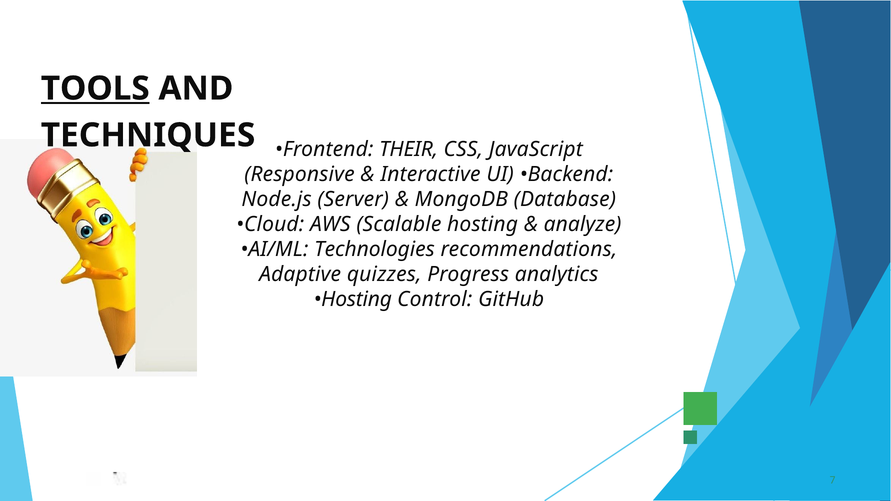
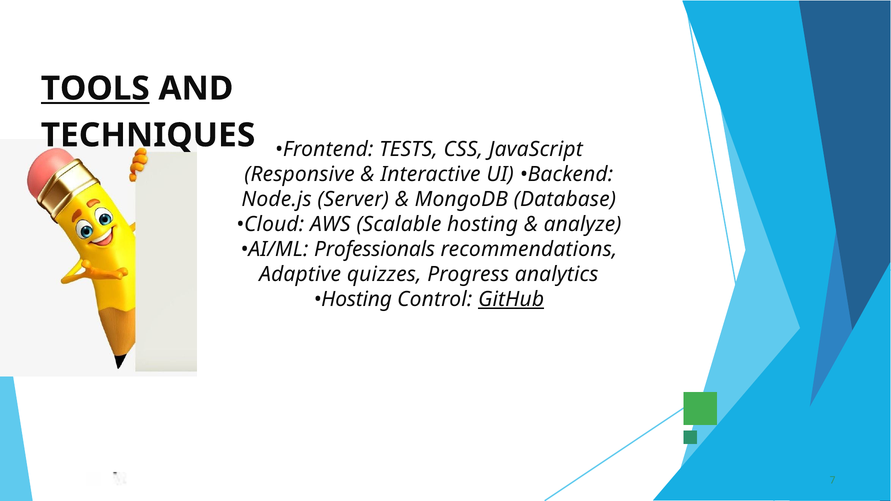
THEIR: THEIR -> TESTS (408, 149)
Technologies: Technologies -> Professionals (375, 249)
GitHub underline: none -> present (511, 299)
